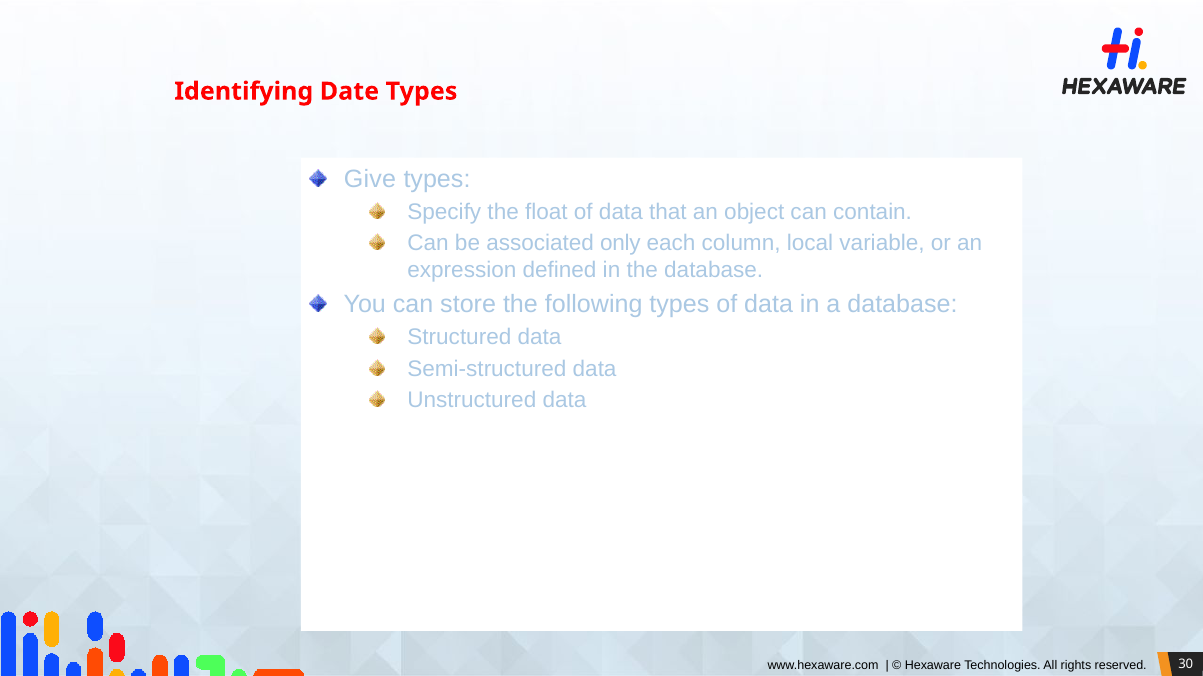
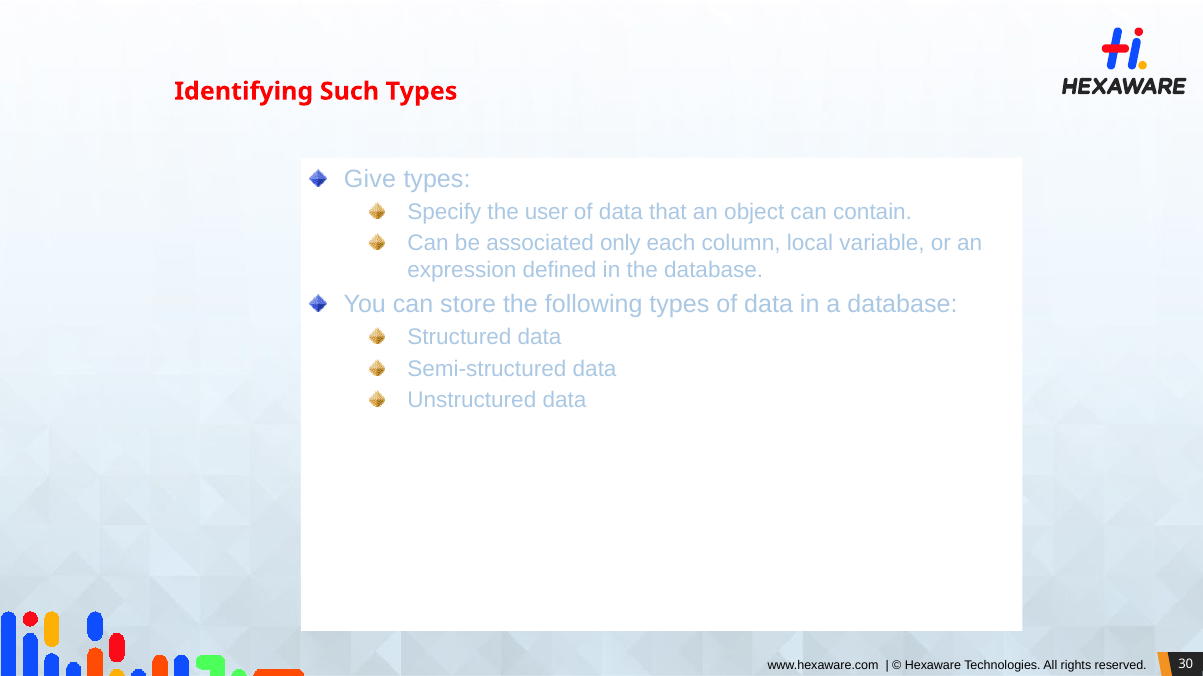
Date: Date -> Such (349, 91)
float: float -> user (546, 212)
